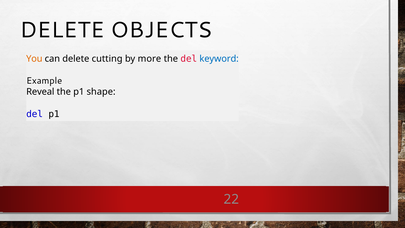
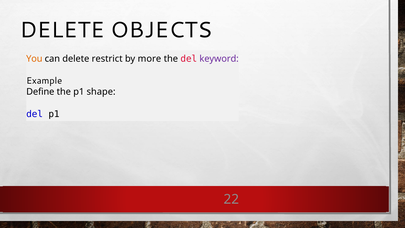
cutting: cutting -> restrict (107, 59)
keyword colour: blue -> purple (219, 59)
Reveal: Reveal -> Define (40, 92)
